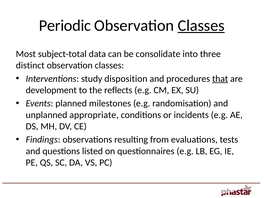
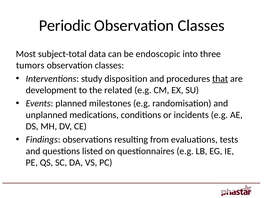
Classes underline: present -> none (201, 26)
consolidate: consolidate -> endoscopic (158, 54)
distinct: distinct -> tumors (30, 65)
reflects: reflects -> related (118, 90)
appropriate: appropriate -> medications (94, 115)
